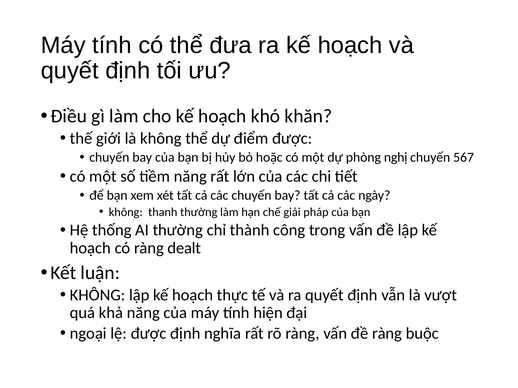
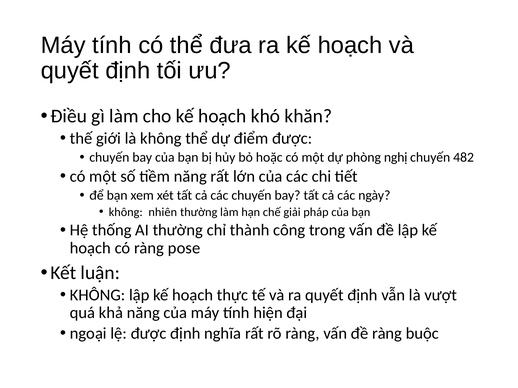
567: 567 -> 482 (464, 158)
thanh: thanh -> nhiên (163, 212)
dealt: dealt -> pose (184, 248)
